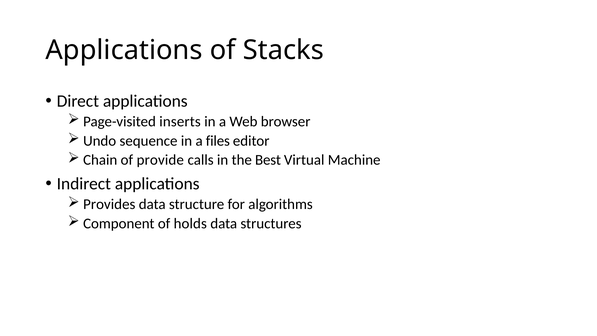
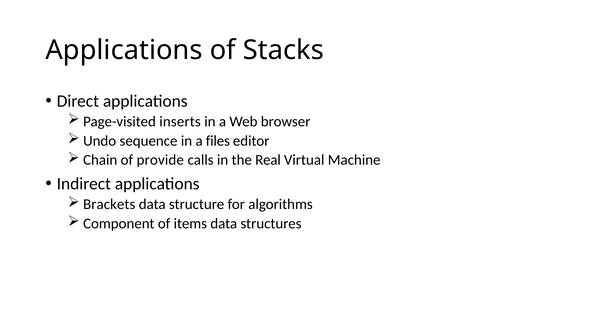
Best: Best -> Real (268, 160)
Provides: Provides -> Brackets (109, 204)
holds: holds -> items (190, 223)
